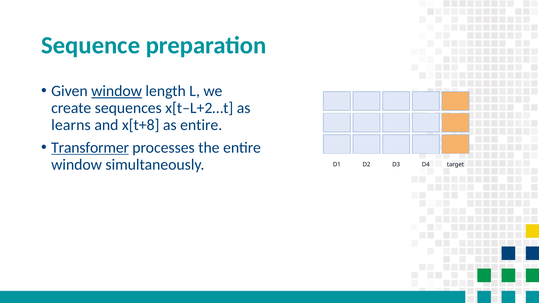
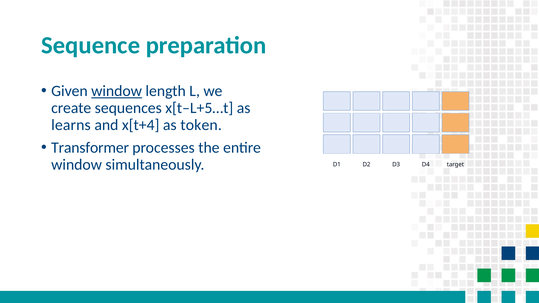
x[t–L+2…t: x[t–L+2…t -> x[t–L+5…t (199, 108)
x[t+8: x[t+8 -> x[t+4 (141, 125)
as entire: entire -> token (201, 125)
Transformer underline: present -> none (90, 148)
